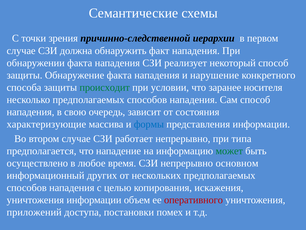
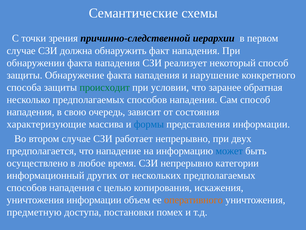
носителя: носителя -> обратная (263, 87)
типа: типа -> двух (241, 138)
может colour: green -> blue (229, 151)
основном: основном -> категории (237, 163)
оперативного colour: red -> orange (193, 200)
приложений: приложений -> предметную (34, 212)
